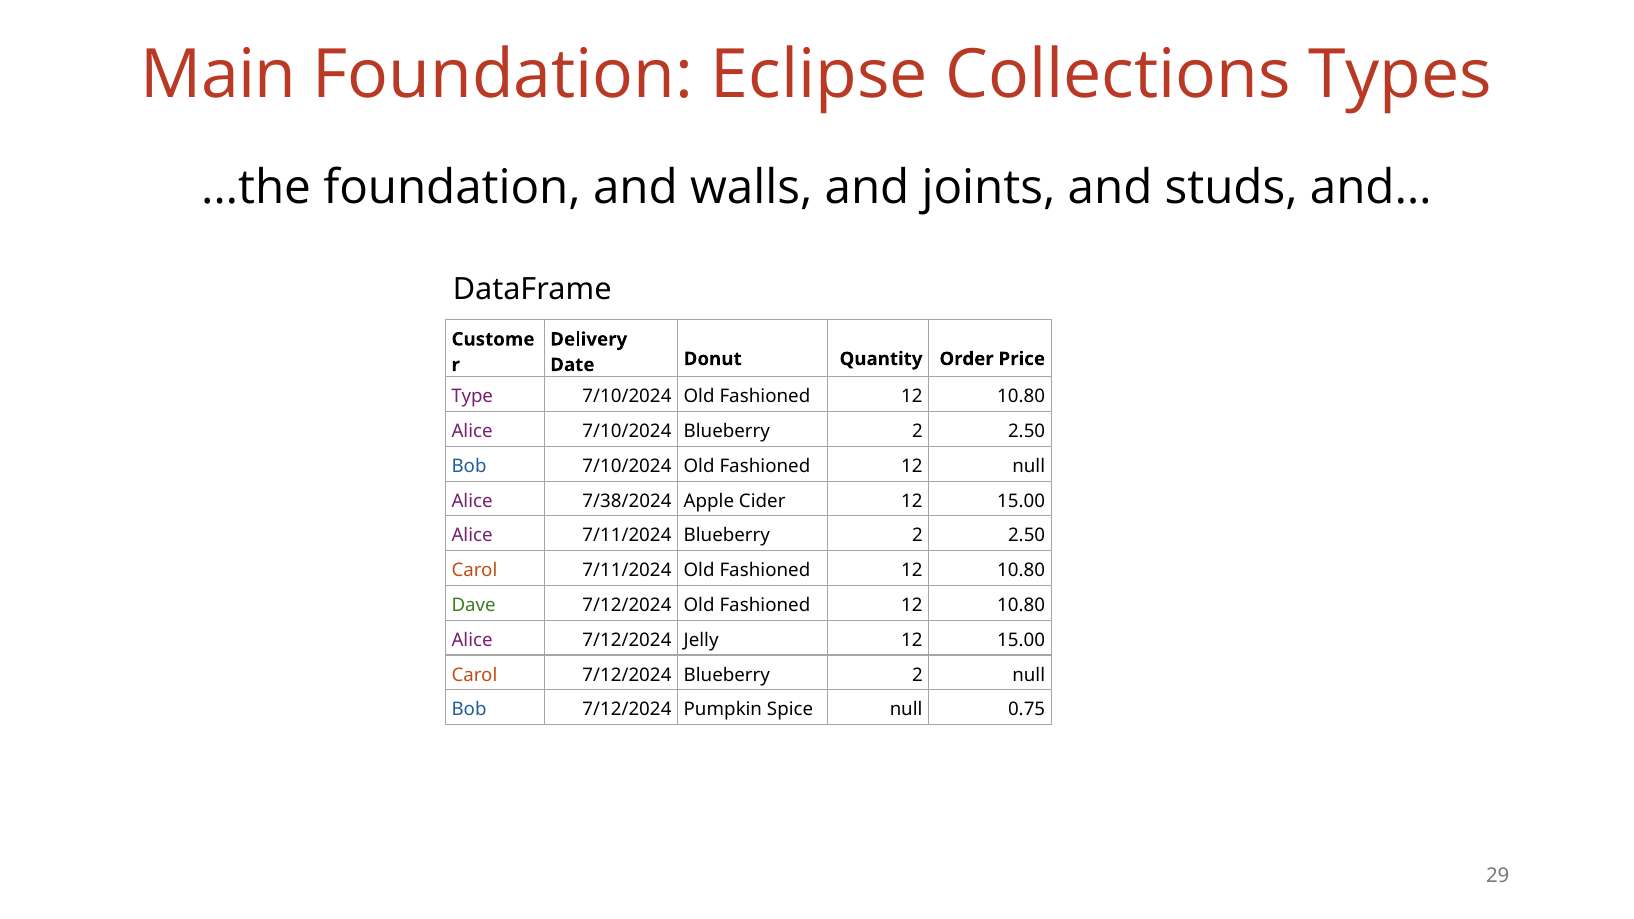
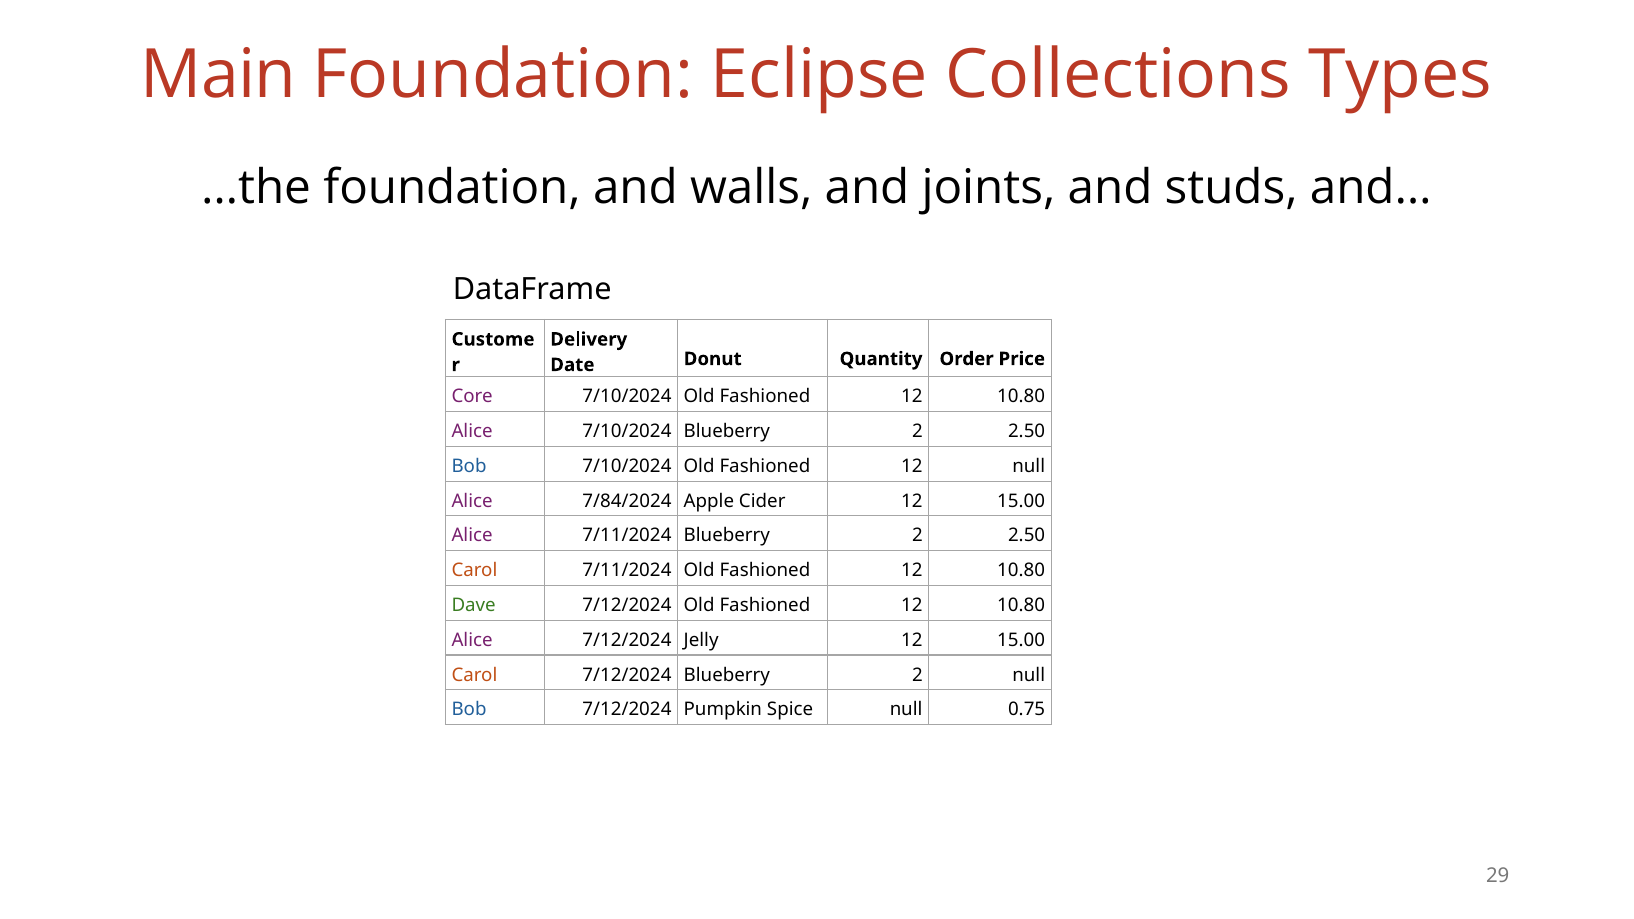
Type: Type -> Core (472, 397)
7/38/2024: 7/38/2024 -> 7/84/2024 (627, 501)
